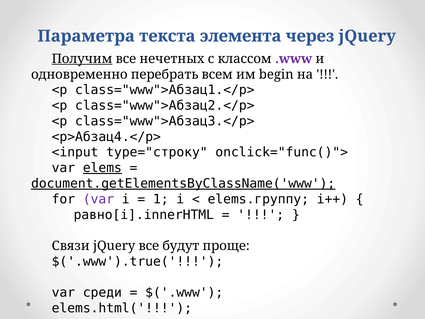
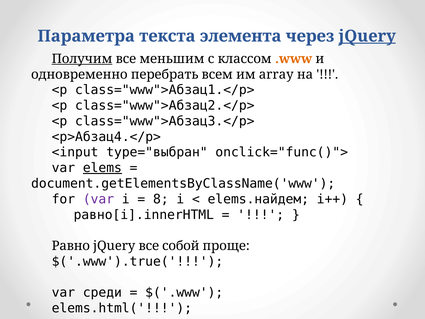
jQuery underline: none -> present (367, 36)
нечетных: нечетных -> меньшим (172, 59)
.www colour: purple -> orange (294, 59)
begin: begin -> array (276, 74)
type="строку: type="строку -> type="выбран (157, 152)
document.getElementsByClassName('www underline: present -> none (183, 183)
1: 1 -> 8 (161, 199)
elems.группу: elems.группу -> elems.найдем (258, 199)
Связи: Связи -> Равно (71, 246)
будут: будут -> собой (181, 246)
